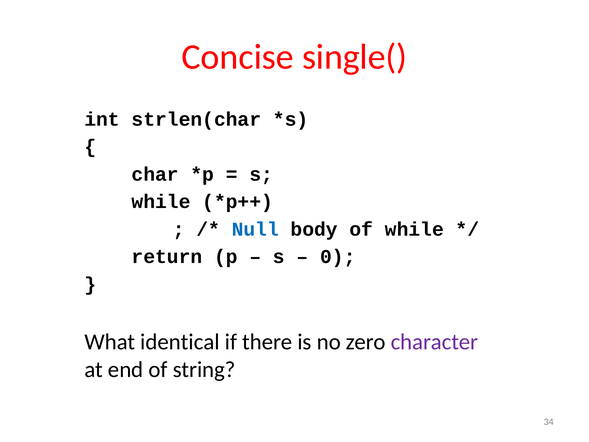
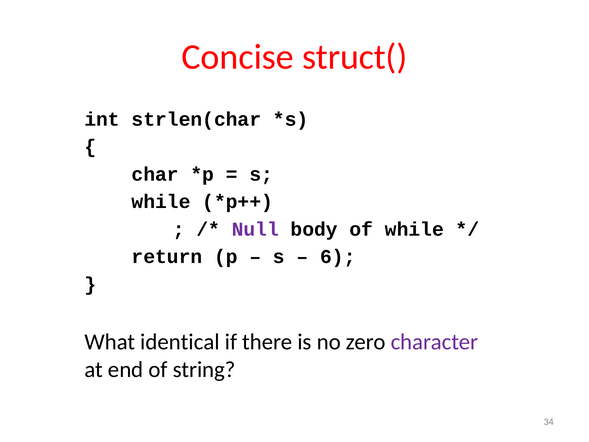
single(: single( -> struct( (355, 57)
Null colour: blue -> purple (255, 229)
0: 0 -> 6 (338, 257)
